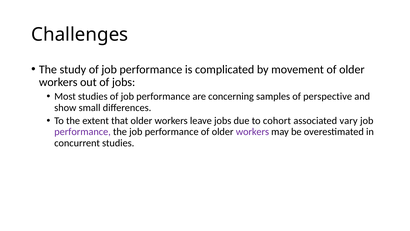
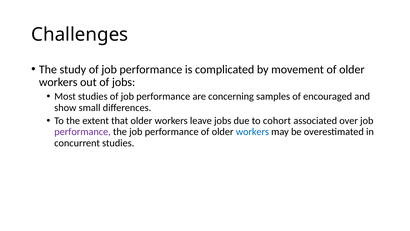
perspective: perspective -> encouraged (328, 96)
vary: vary -> over (349, 121)
workers colour: purple -> blue (252, 132)
